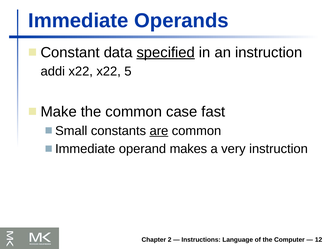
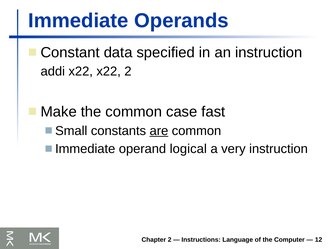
specified underline: present -> none (166, 52)
x22 5: 5 -> 2 (128, 71)
makes: makes -> logical (188, 149)
